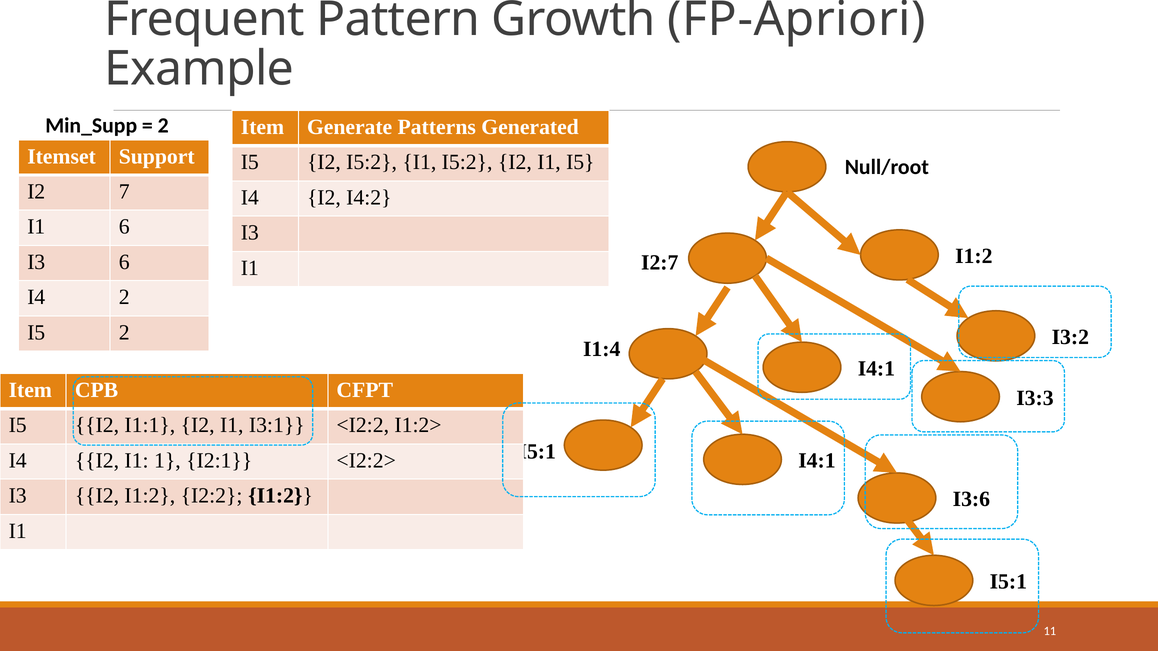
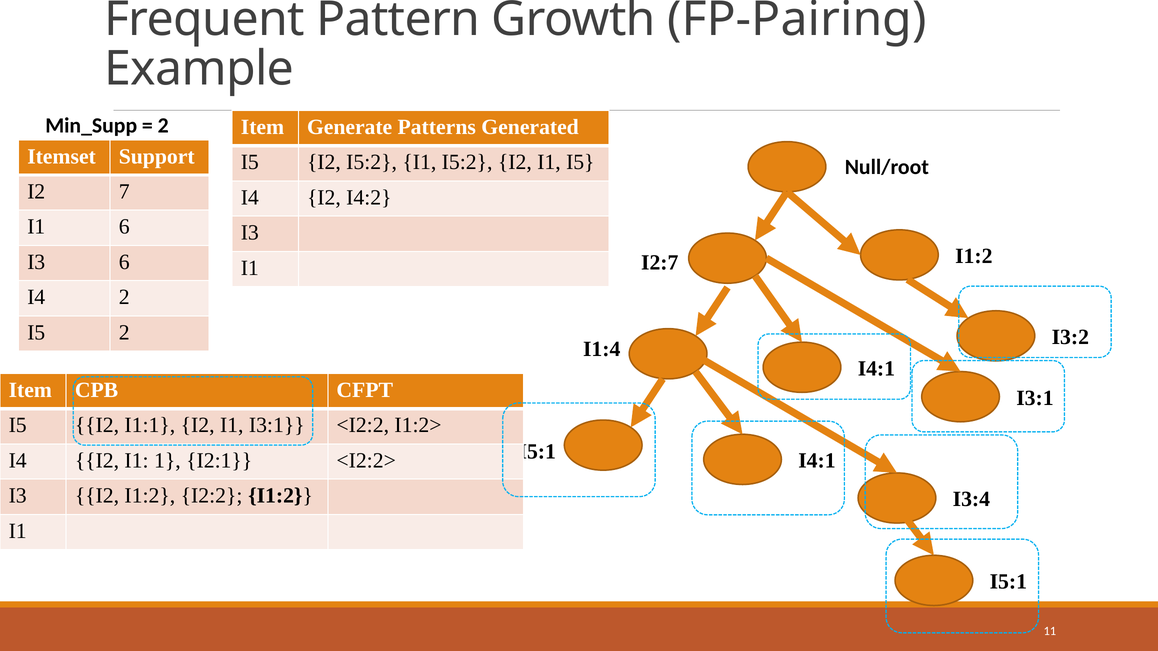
FP-Apriori: FP-Apriori -> FP-Pairing (797, 19)
I3:3: I3:3 -> I3:1 (1035, 398)
I3:6: I3:6 -> I3:4 (971, 500)
